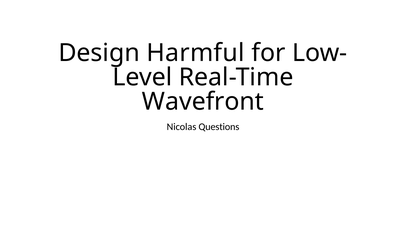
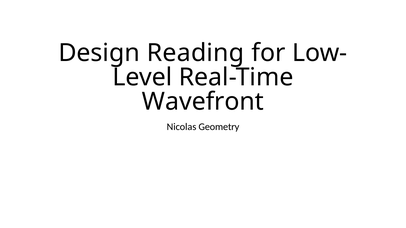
Harmful: Harmful -> Reading (196, 53)
Questions: Questions -> Geometry (219, 127)
